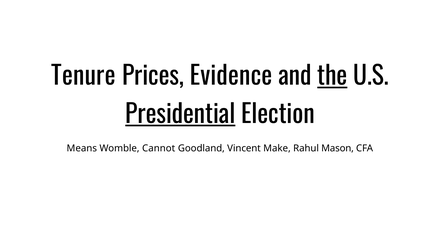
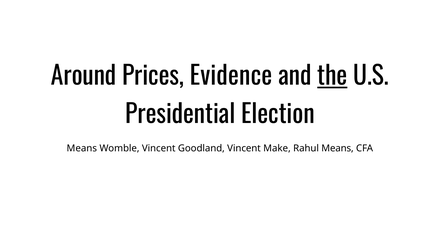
Tenure: Tenure -> Around (84, 76)
Presidential underline: present -> none (180, 114)
Womble Cannot: Cannot -> Vincent (159, 148)
Rahul Mason: Mason -> Means (338, 148)
